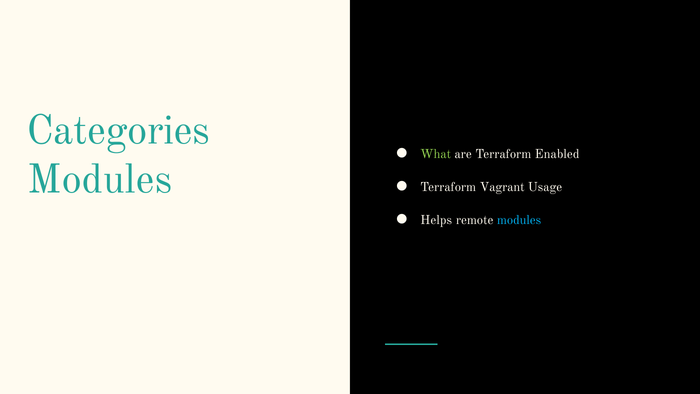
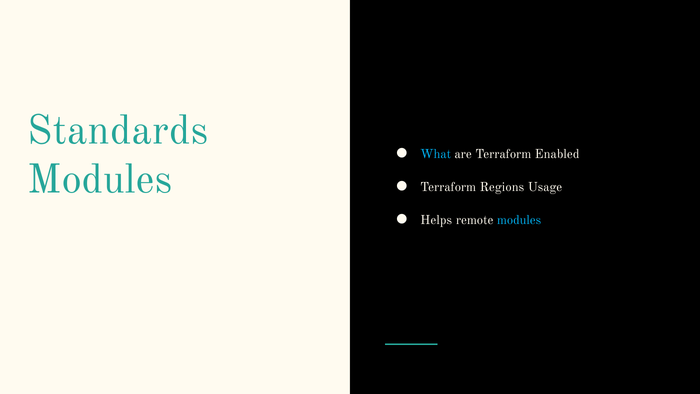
Categories: Categories -> Standards (118, 130)
What colour: light green -> light blue (436, 154)
Vagrant: Vagrant -> Regions (502, 187)
